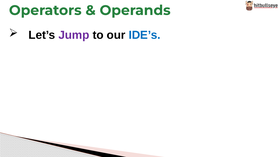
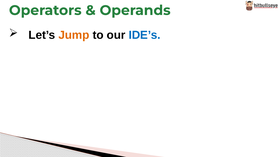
Jump colour: purple -> orange (74, 35)
